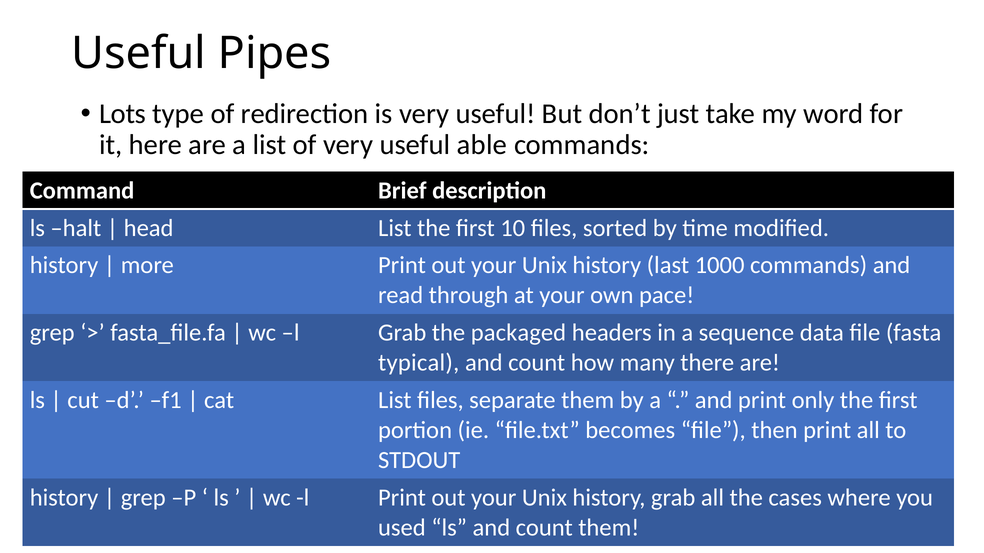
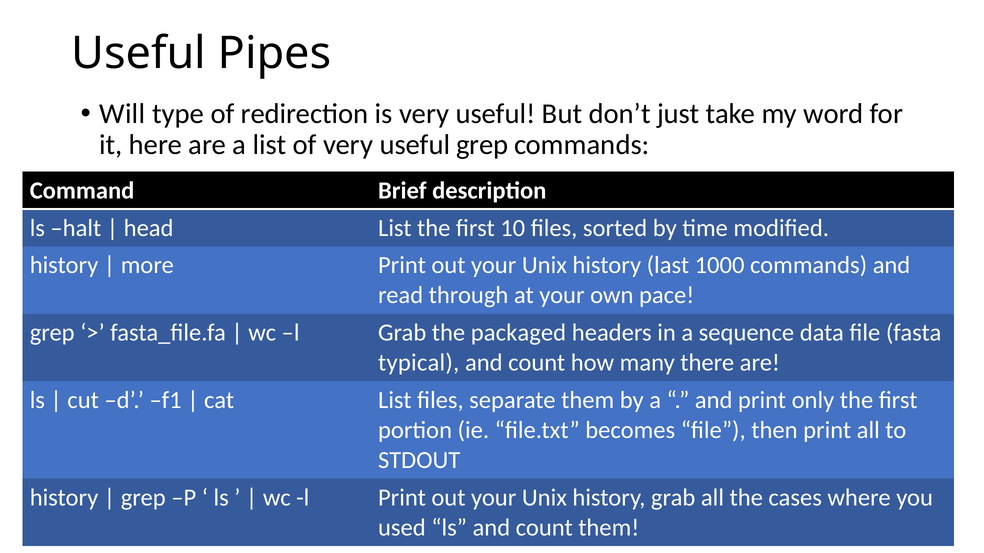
Lots: Lots -> Will (122, 114)
useful able: able -> grep (482, 145)
